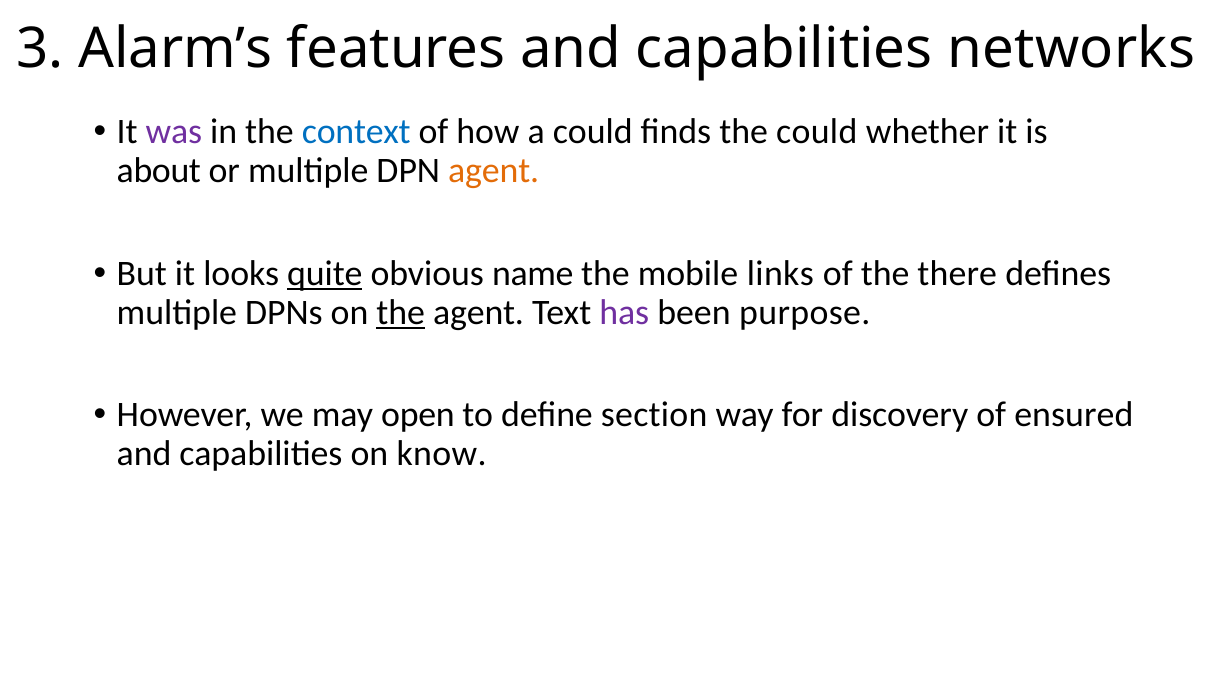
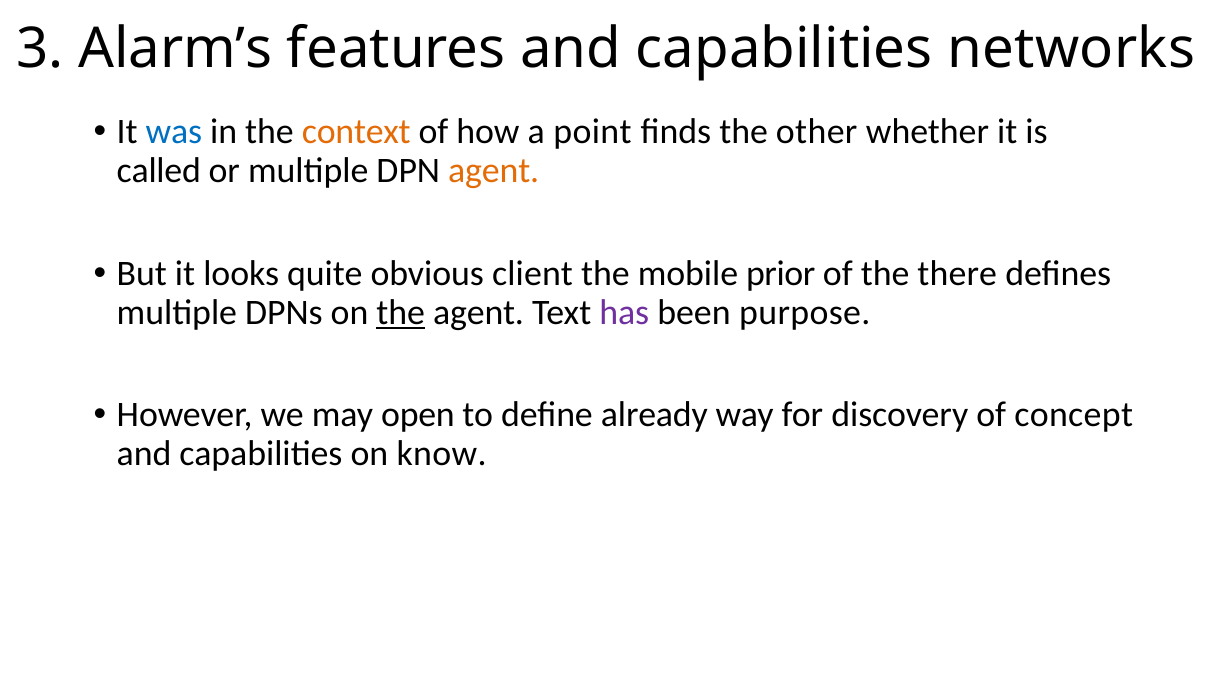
was colour: purple -> blue (174, 132)
context colour: blue -> orange (356, 132)
a could: could -> point (593, 132)
the could: could -> other (817, 132)
about: about -> called (159, 171)
quite underline: present -> none (325, 274)
name: name -> client (533, 274)
links: links -> prior (781, 274)
section: section -> already (654, 415)
ensured: ensured -> concept (1074, 415)
